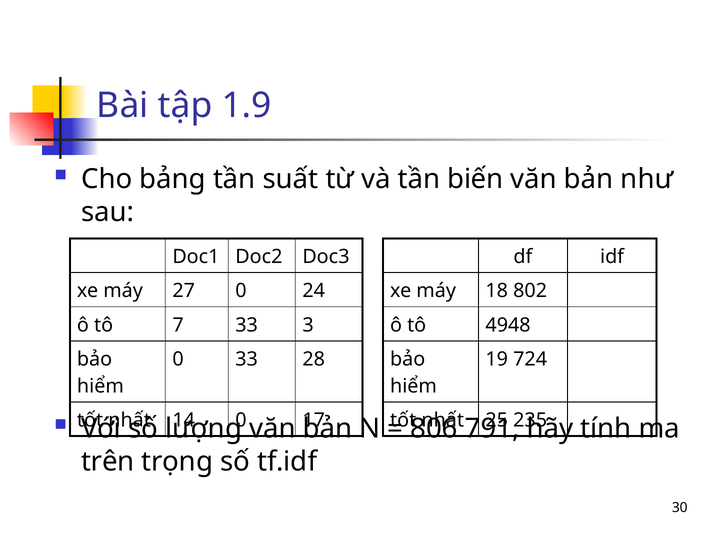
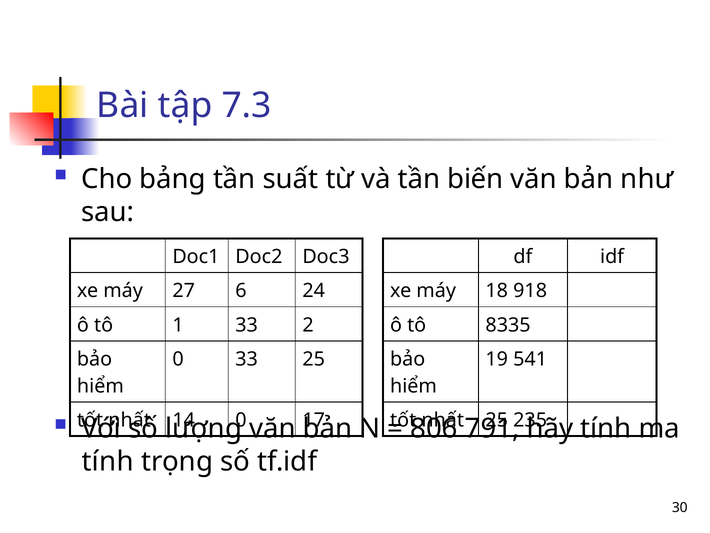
1.9: 1.9 -> 7.3 (247, 106)
27 0: 0 -> 6 (241, 291)
802: 802 -> 918 (530, 291)
7: 7 -> 1 (178, 325)
3: 3 -> 2 (308, 325)
4948: 4948 -> 8335 (508, 325)
33 28: 28 -> 25 (314, 359)
724: 724 -> 541 (530, 359)
trên: trên -> tính (108, 461)
